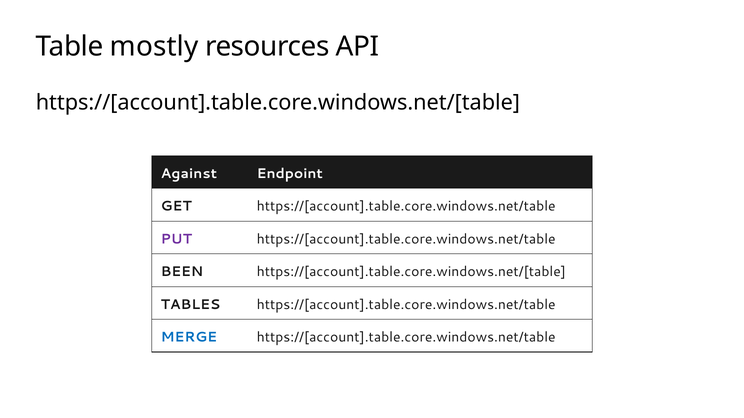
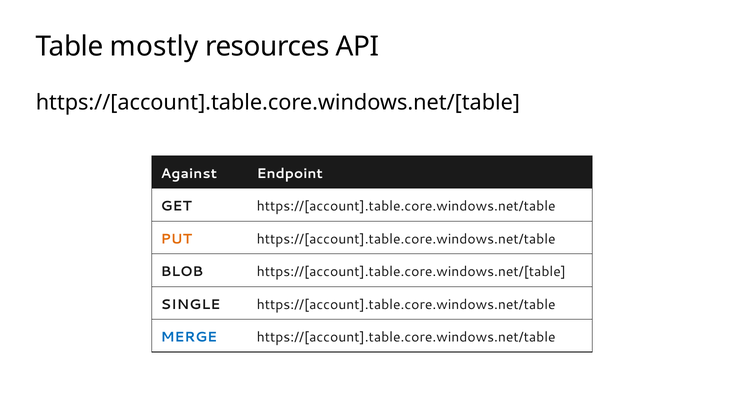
PUT colour: purple -> orange (176, 239)
BEEN: BEEN -> BLOB (182, 272)
TABLES: TABLES -> SINGLE (190, 305)
